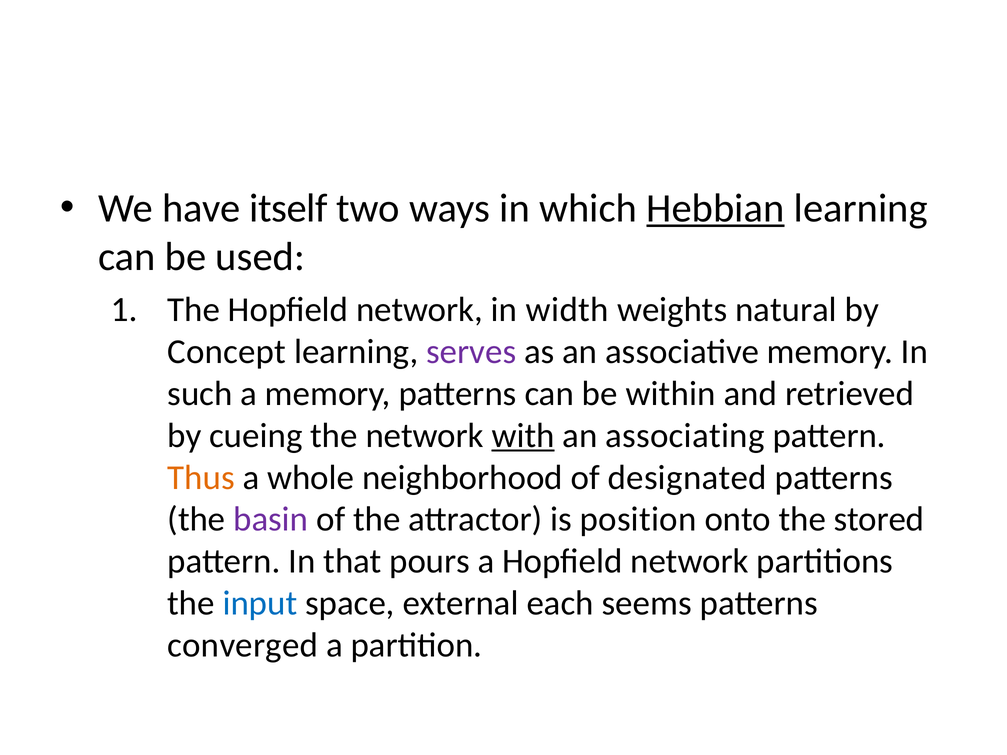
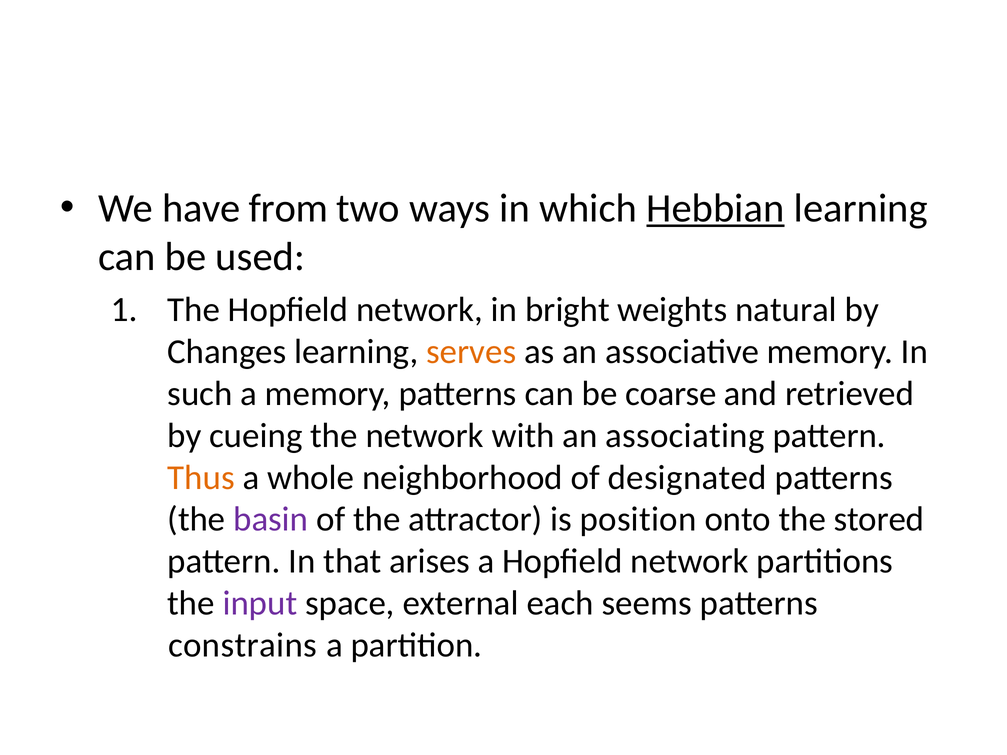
itself: itself -> from (288, 208)
width: width -> bright (567, 310)
Concept: Concept -> Changes (227, 352)
serves colour: purple -> orange (471, 352)
within: within -> coarse (671, 394)
with underline: present -> none (523, 436)
pours: pours -> arises (430, 562)
input colour: blue -> purple (260, 604)
converged: converged -> constrains (243, 645)
